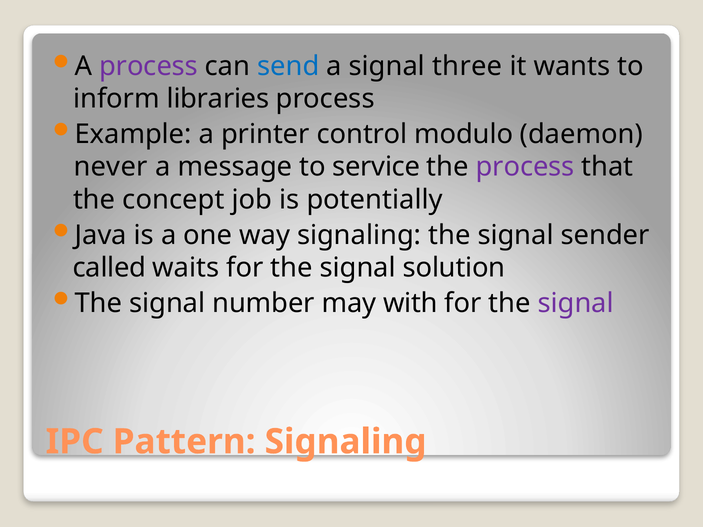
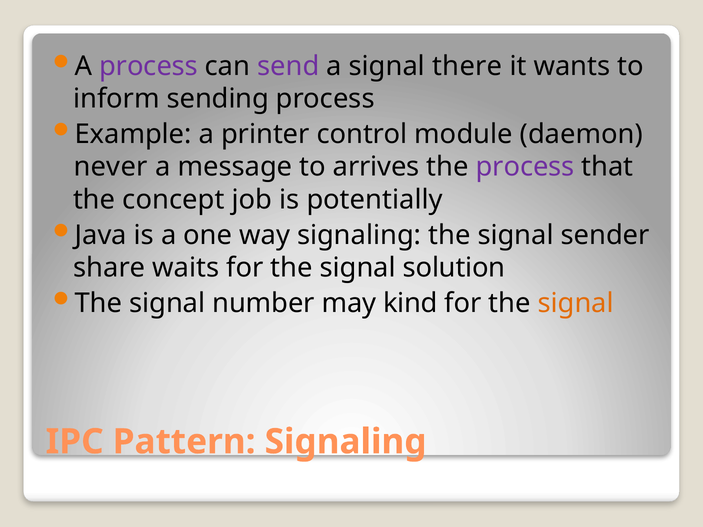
send colour: blue -> purple (288, 66)
three: three -> there (467, 66)
libraries: libraries -> sending (218, 99)
modulo: modulo -> module (464, 134)
service: service -> arrives (376, 167)
called: called -> share (109, 268)
with: with -> kind (410, 303)
signal colour: purple -> orange (576, 303)
